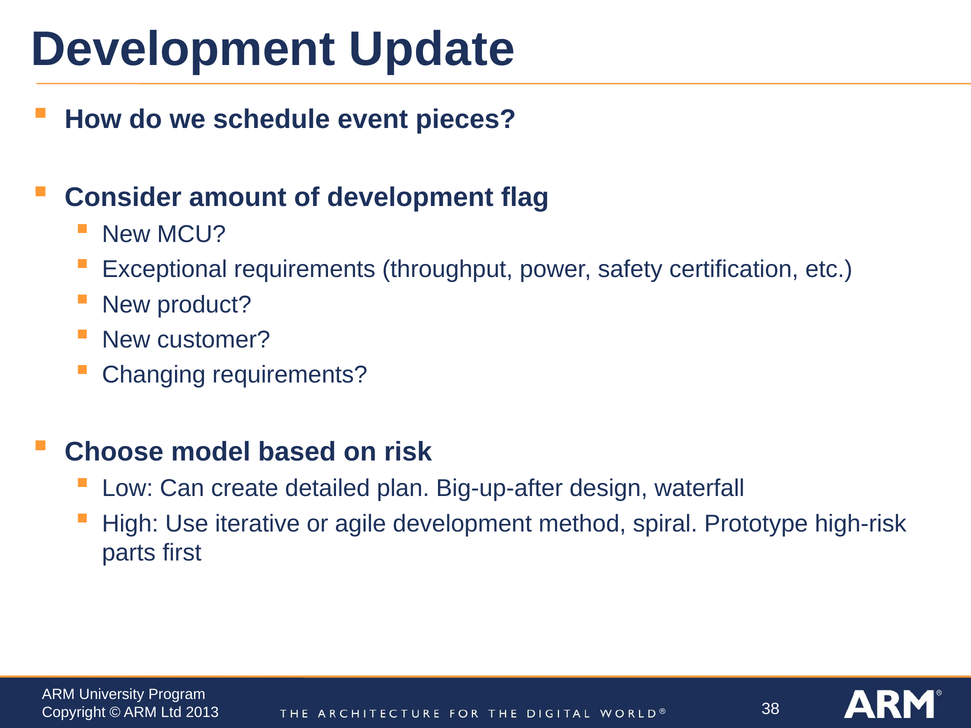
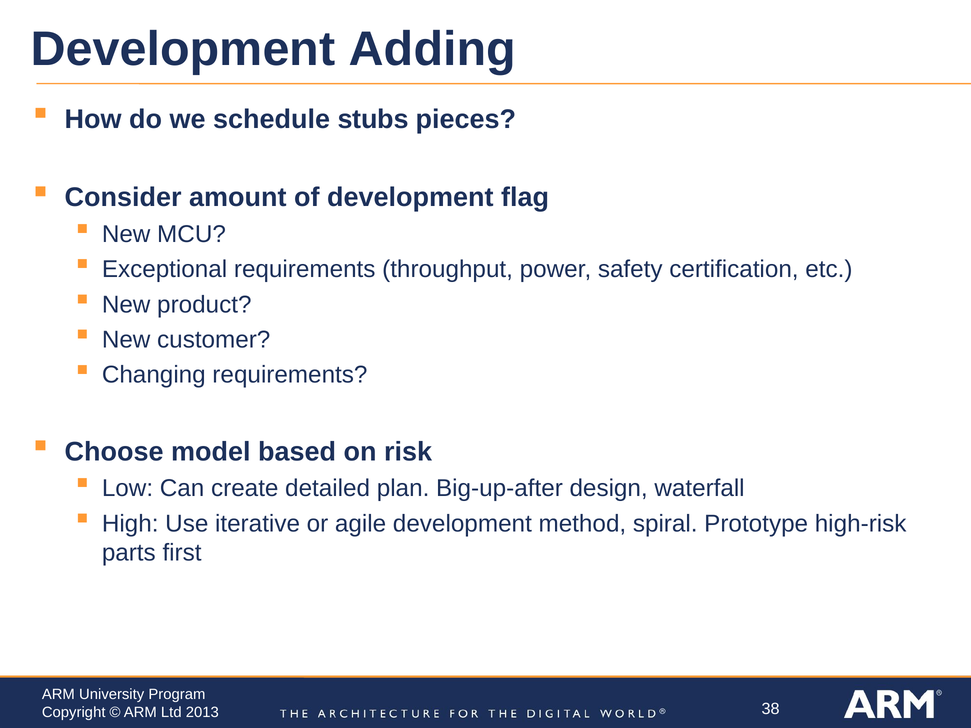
Update: Update -> Adding (432, 49)
event: event -> stubs (373, 119)
